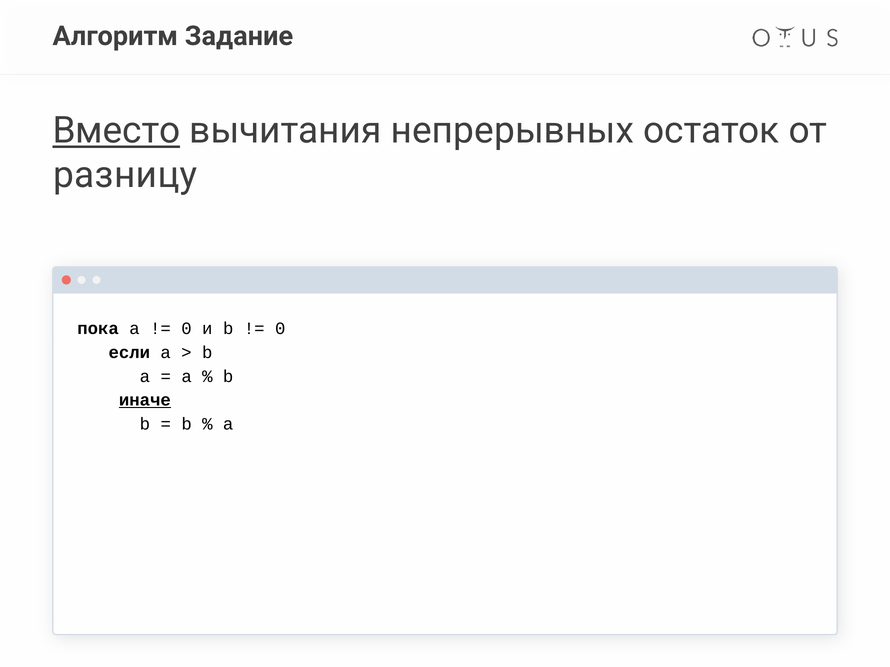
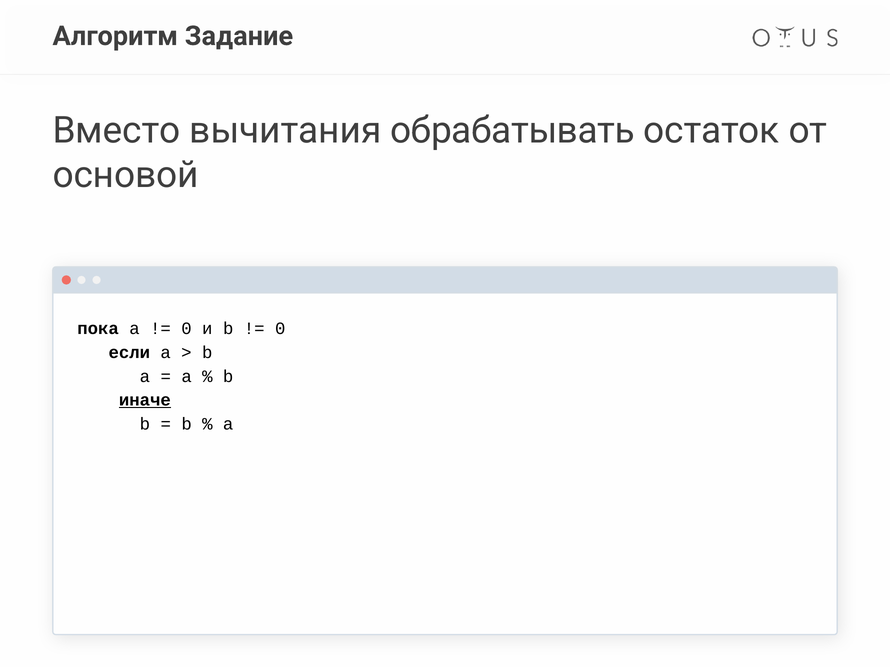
Вместо underline: present -> none (116, 131)
непрерывных: непрерывных -> обрабатывать (513, 131)
разницу: разницу -> основой (126, 175)
